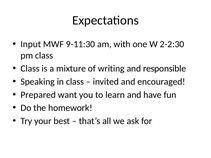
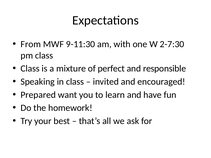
Input: Input -> From (31, 44)
2-2:30: 2-2:30 -> 2-7:30 (172, 44)
writing: writing -> perfect (111, 69)
